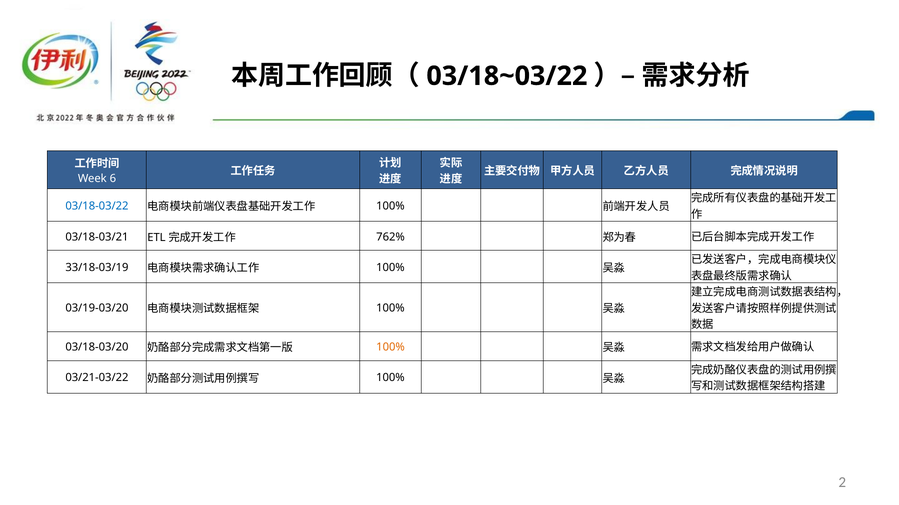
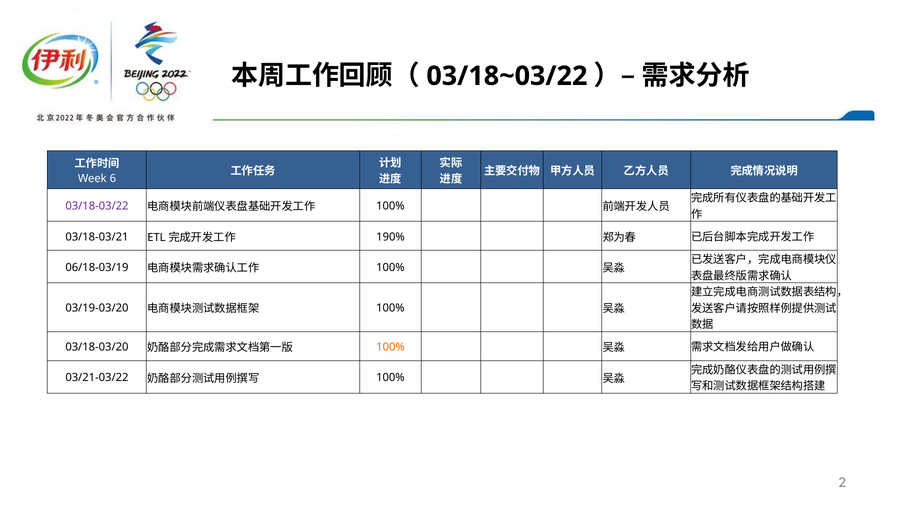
03/18-03/22 colour: blue -> purple (97, 206)
762%: 762% -> 190% (390, 237)
33/18-03/19: 33/18-03/19 -> 06/18-03/19 (97, 268)
